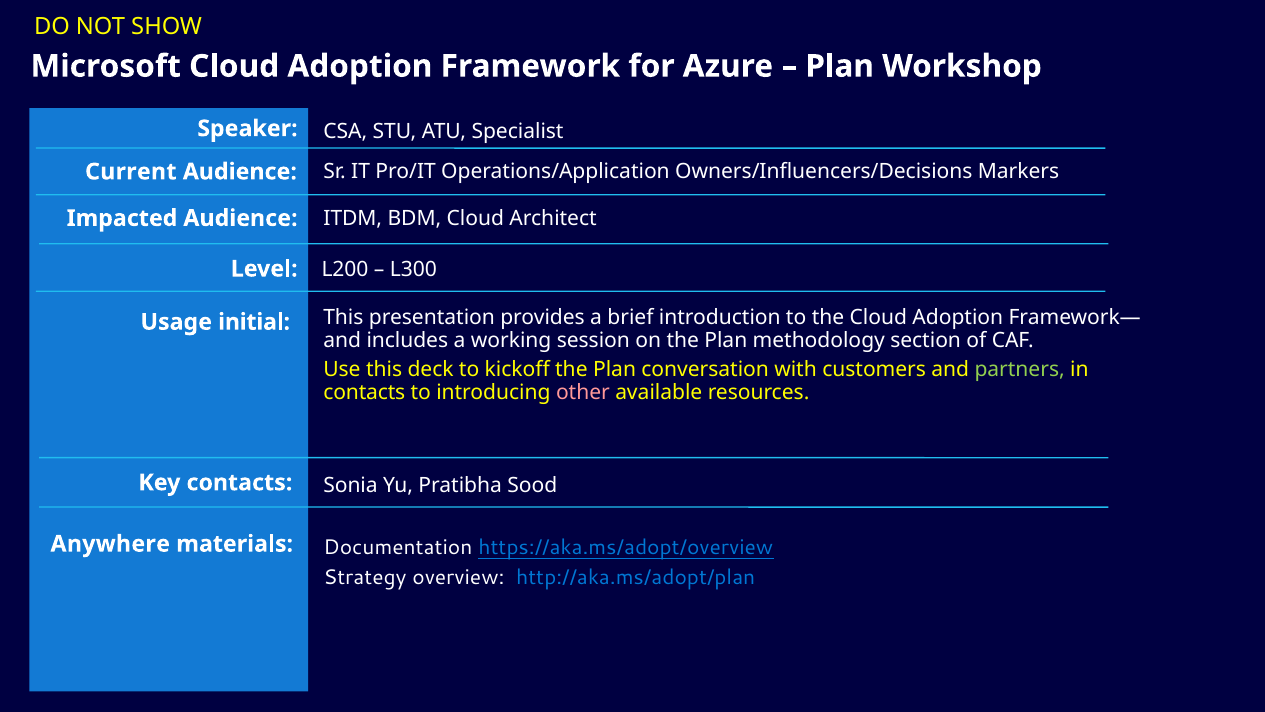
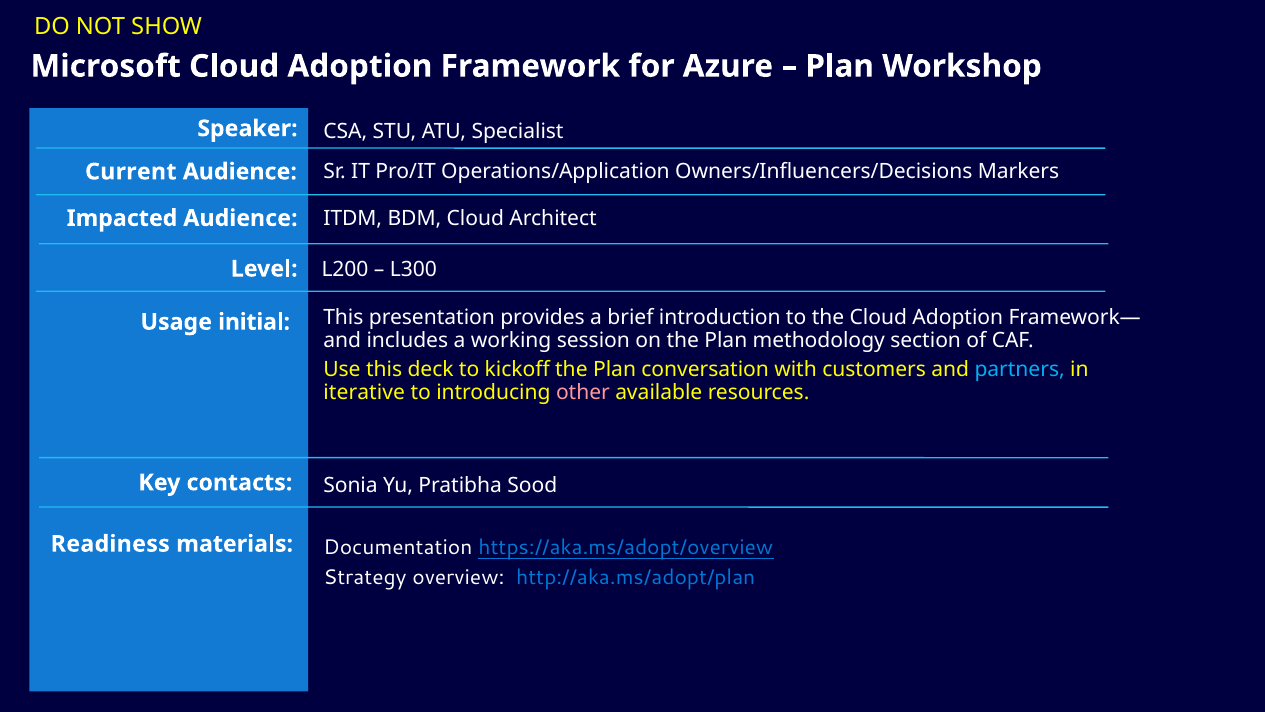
partners colour: light green -> light blue (1020, 369)
contacts: contacts -> iterative (364, 392)
Anywhere: Anywhere -> Readiness (110, 544)
